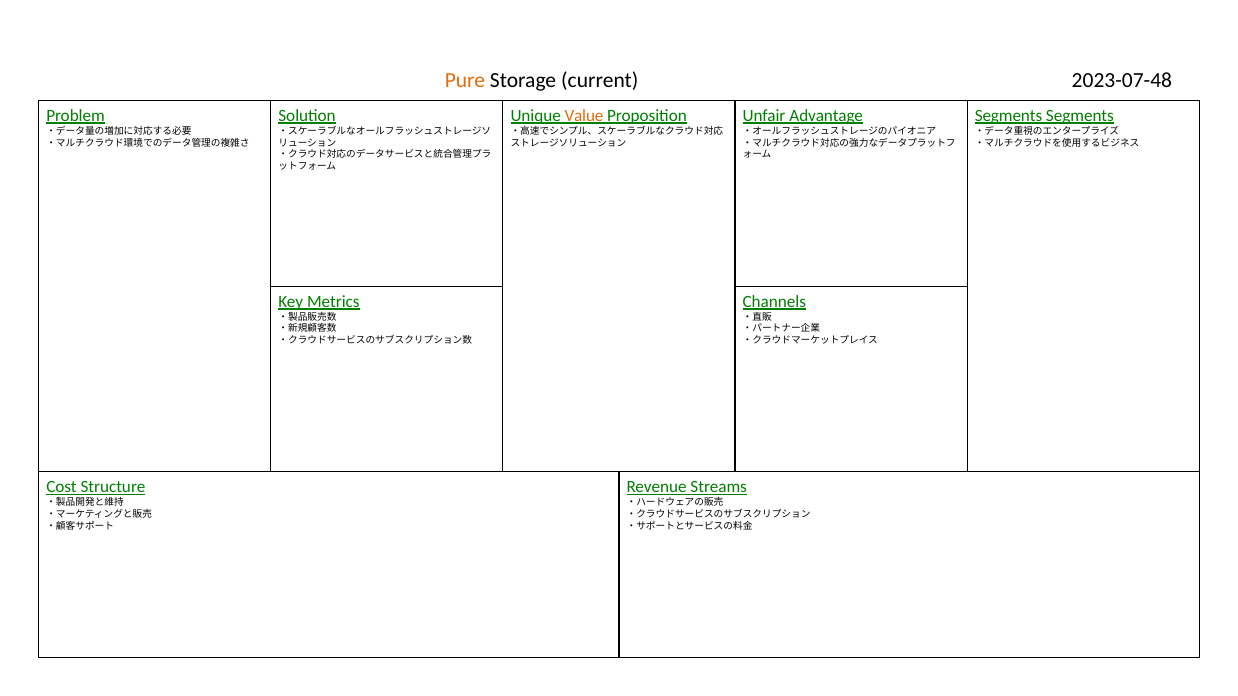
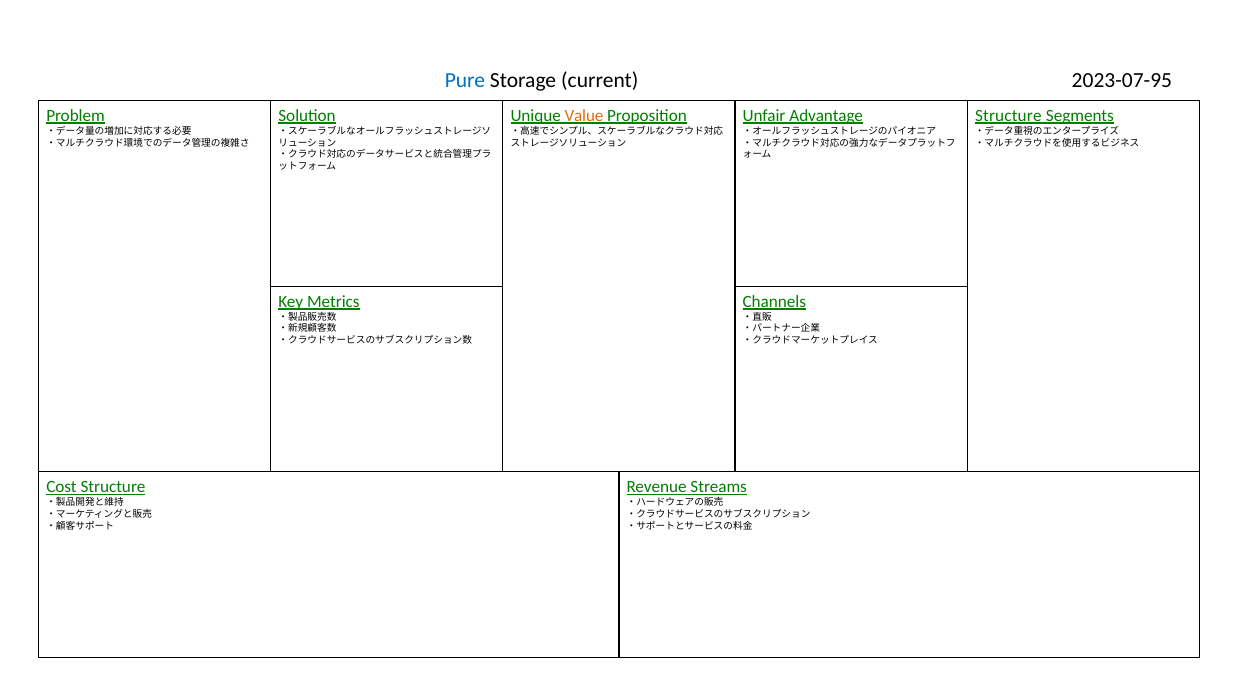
Pure colour: orange -> blue (465, 80)
2023-07-48: 2023-07-48 -> 2023-07-95 (1122, 80)
Segments: Segments -> Structure (1008, 116)
